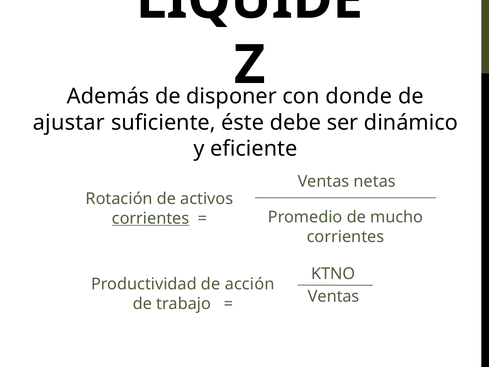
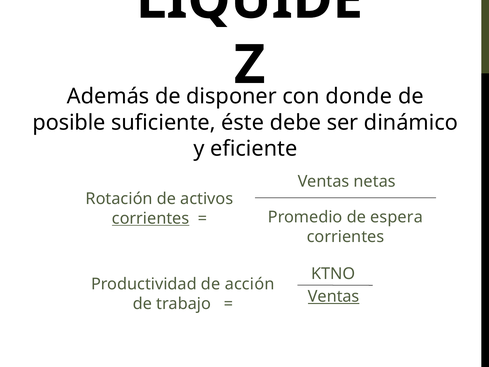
ajustar: ajustar -> posible (69, 122)
mucho: mucho -> espera (397, 217)
Ventas underline: none -> present (334, 296)
